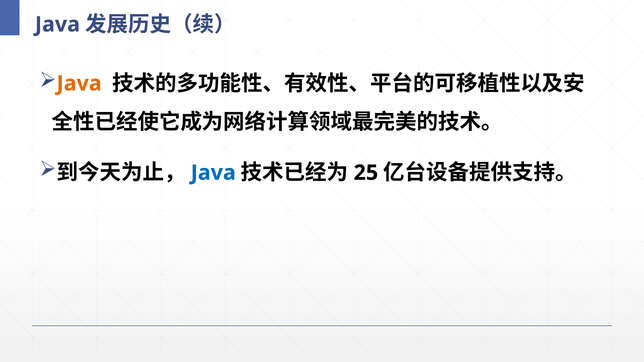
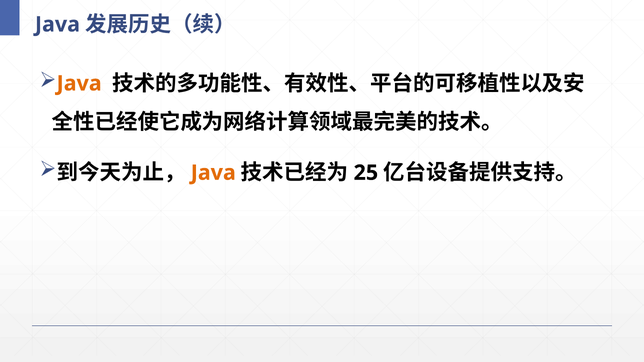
Java colour: blue -> orange (213, 173)
